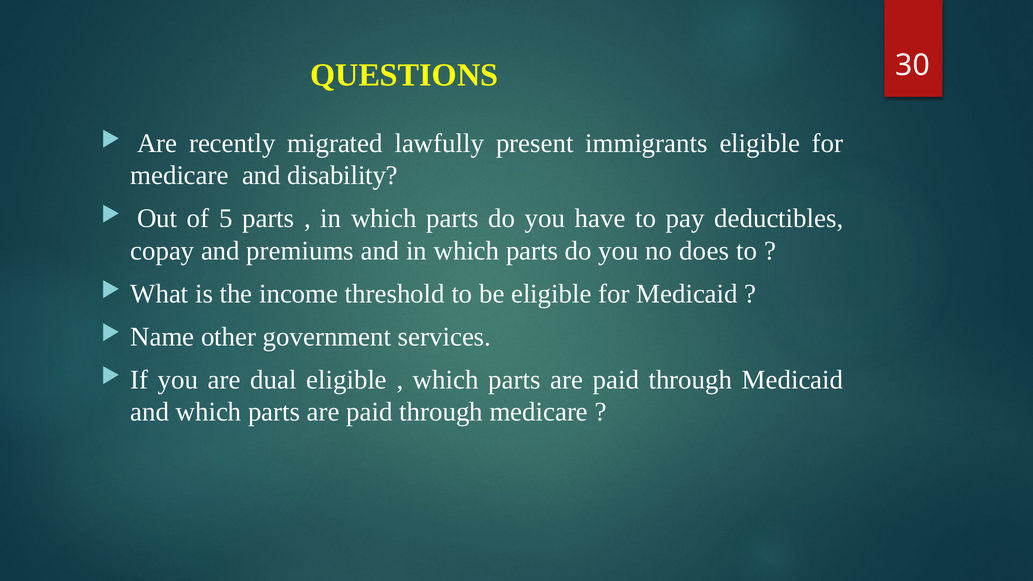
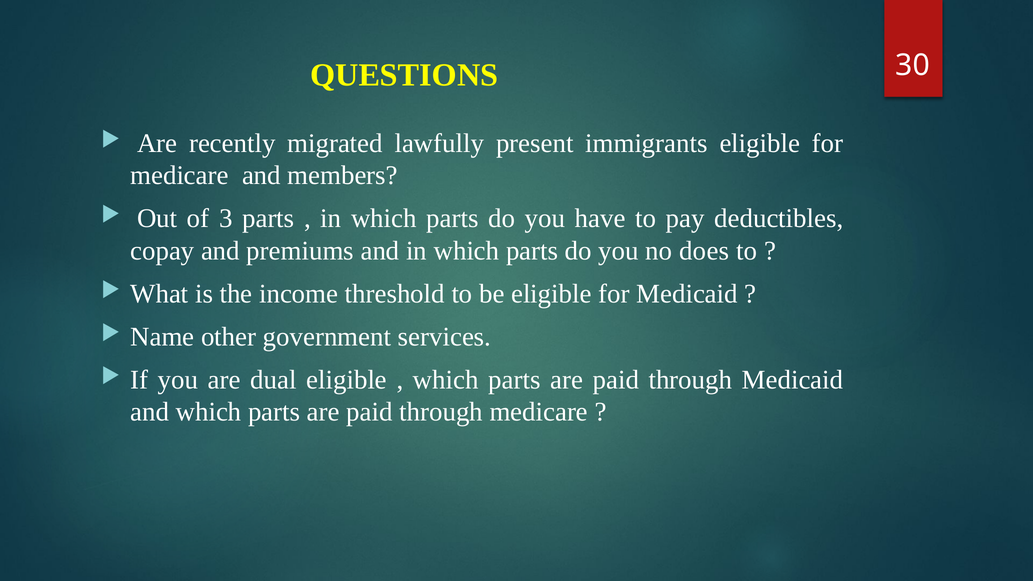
disability: disability -> members (343, 176)
5: 5 -> 3 (226, 219)
